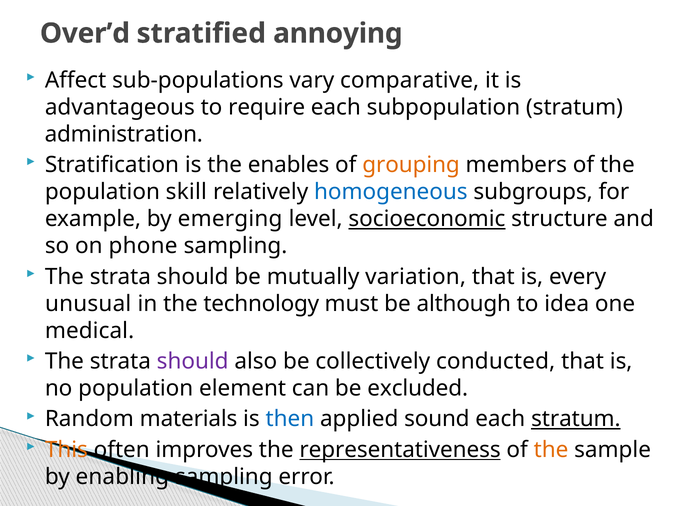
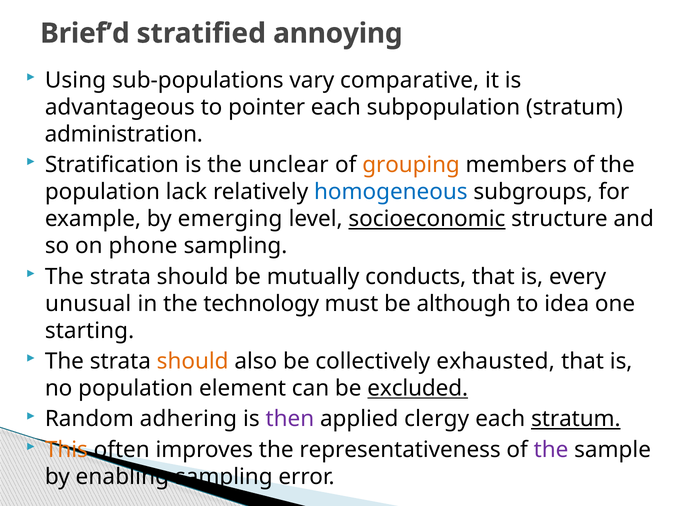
Over’d: Over’d -> Brief’d (85, 33)
Affect: Affect -> Using (76, 80)
require: require -> pointer (267, 107)
enables: enables -> unclear (288, 165)
skill: skill -> lack (186, 192)
variation: variation -> conducts (416, 277)
medical: medical -> starting (90, 331)
should colour: purple -> orange (193, 362)
conducted: conducted -> exhausted (496, 362)
excluded underline: none -> present (418, 389)
materials: materials -> adhering (188, 419)
then colour: blue -> purple (290, 419)
sound: sound -> clergy (437, 419)
representativeness underline: present -> none (400, 450)
the colour: orange -> purple (551, 450)
